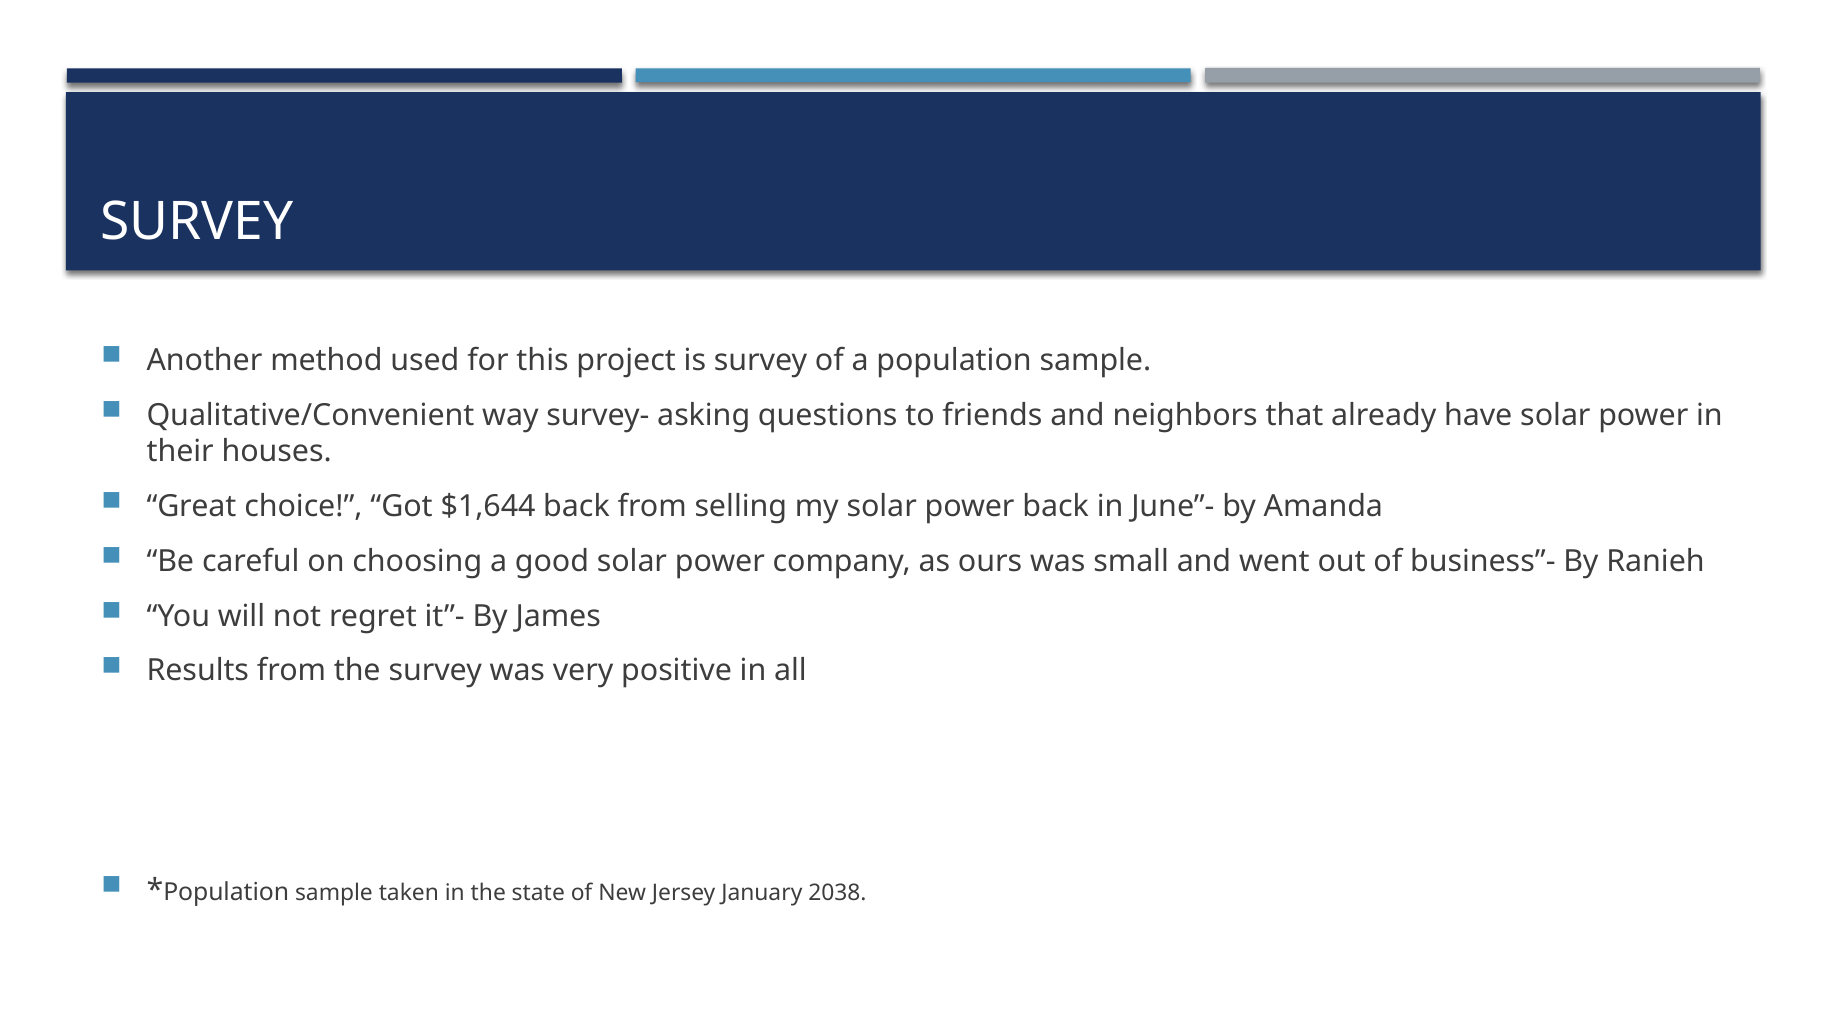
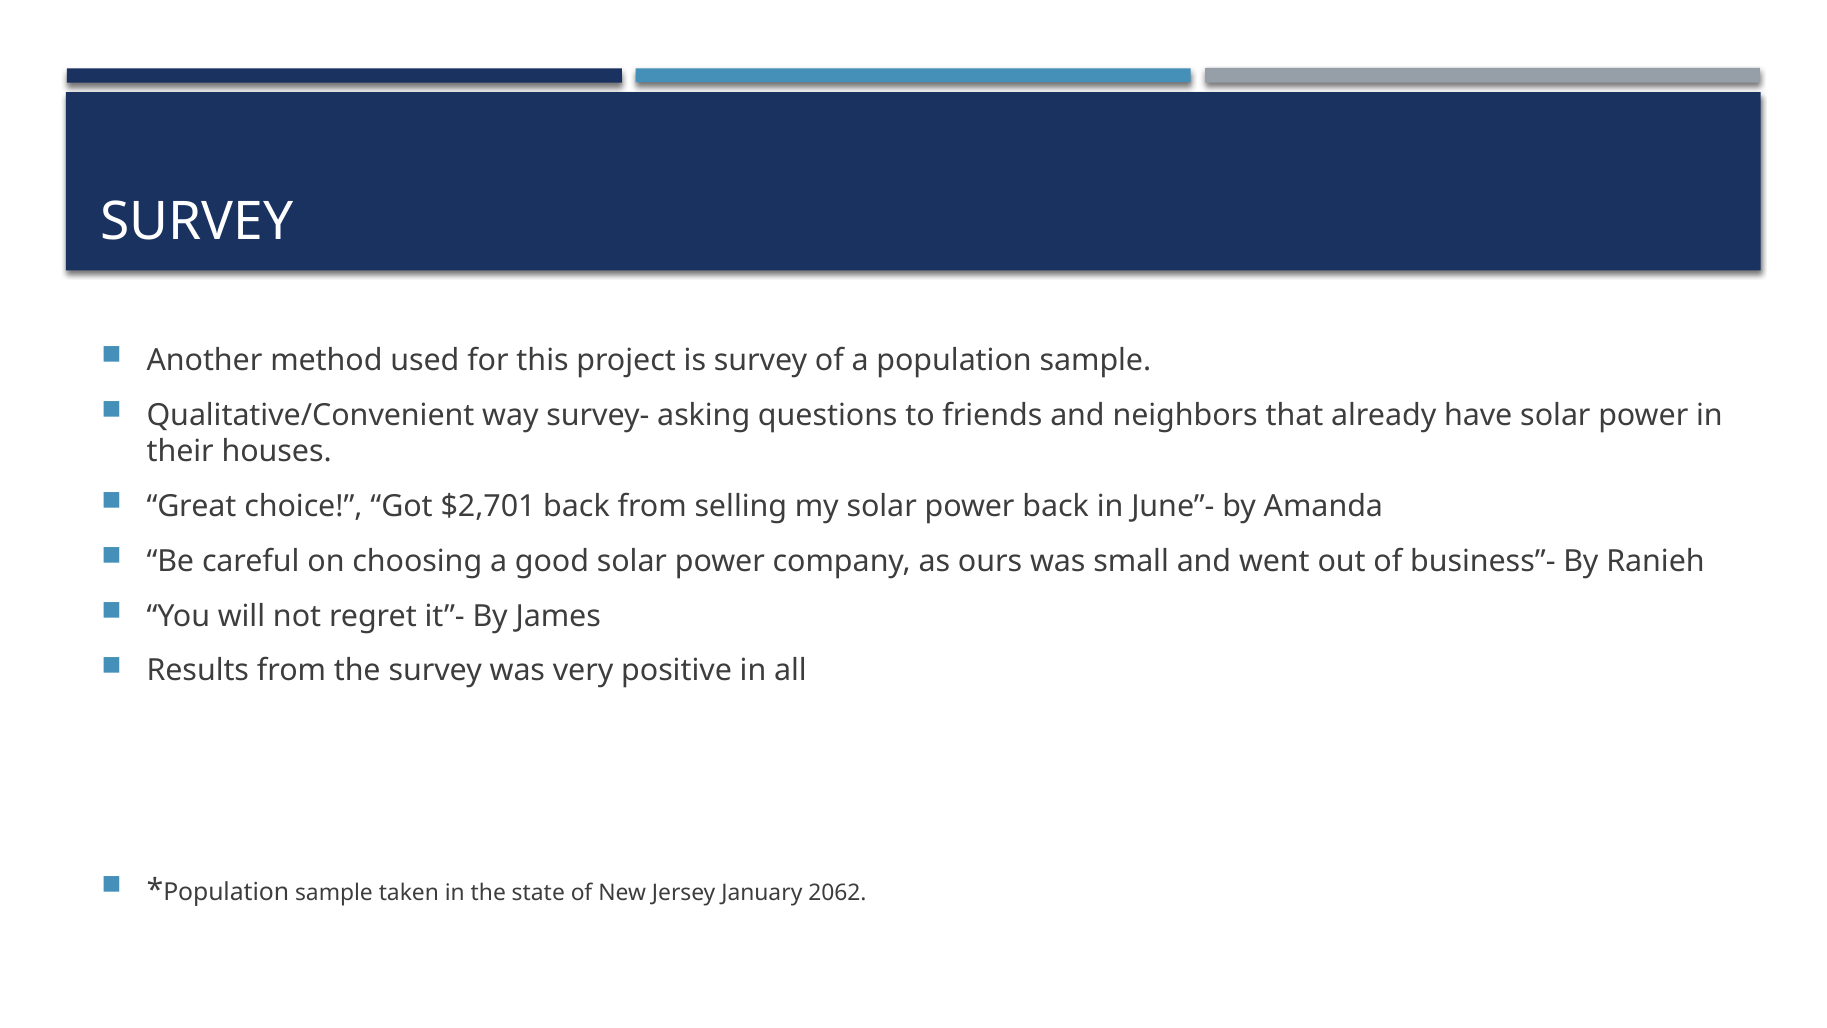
$1,644: $1,644 -> $2,701 (488, 506)
2038: 2038 -> 2062 (837, 892)
